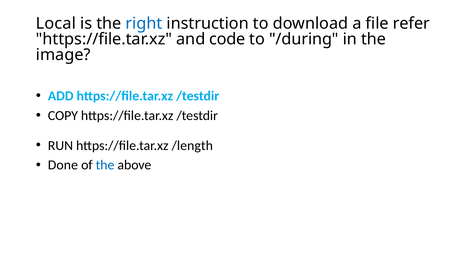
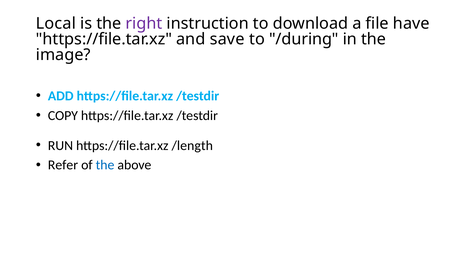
right colour: blue -> purple (144, 23)
refer: refer -> have (411, 23)
code: code -> save (227, 39)
Done: Done -> Refer (63, 165)
